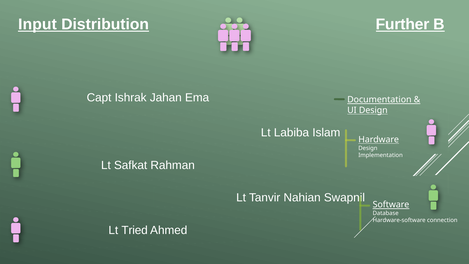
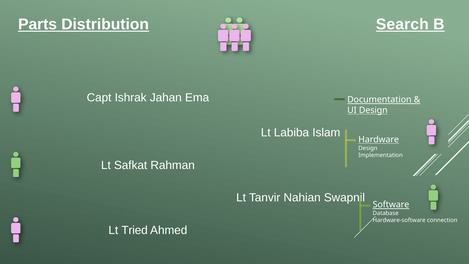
Input: Input -> Parts (38, 24)
Further: Further -> Search (402, 24)
